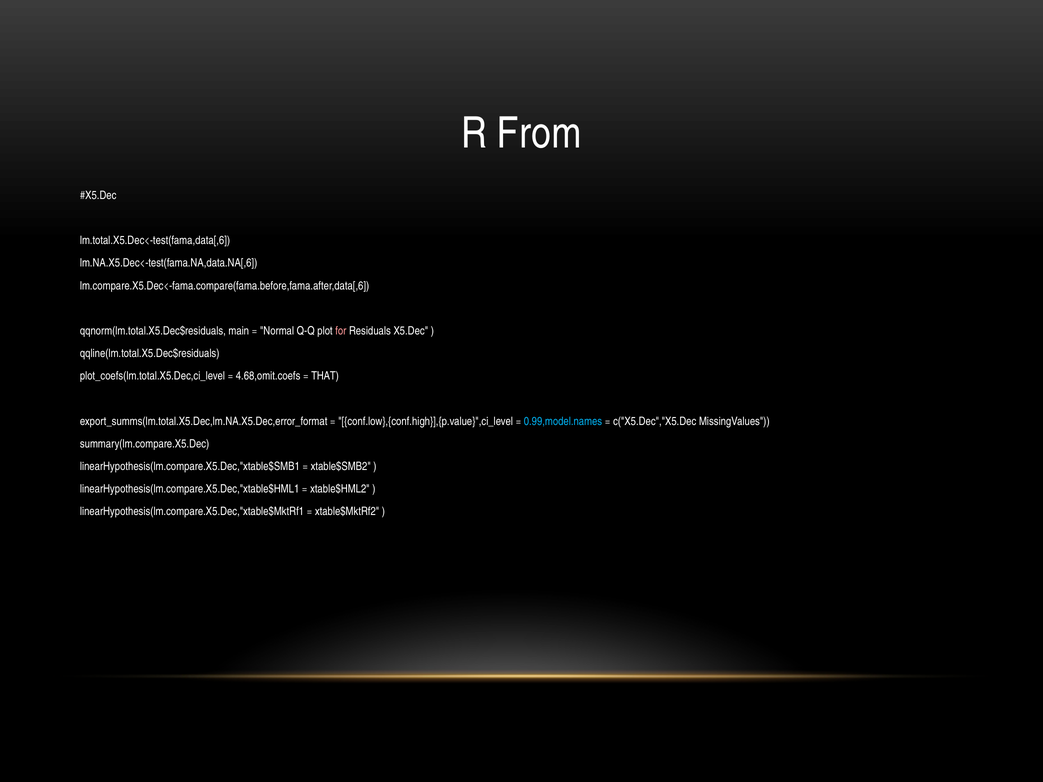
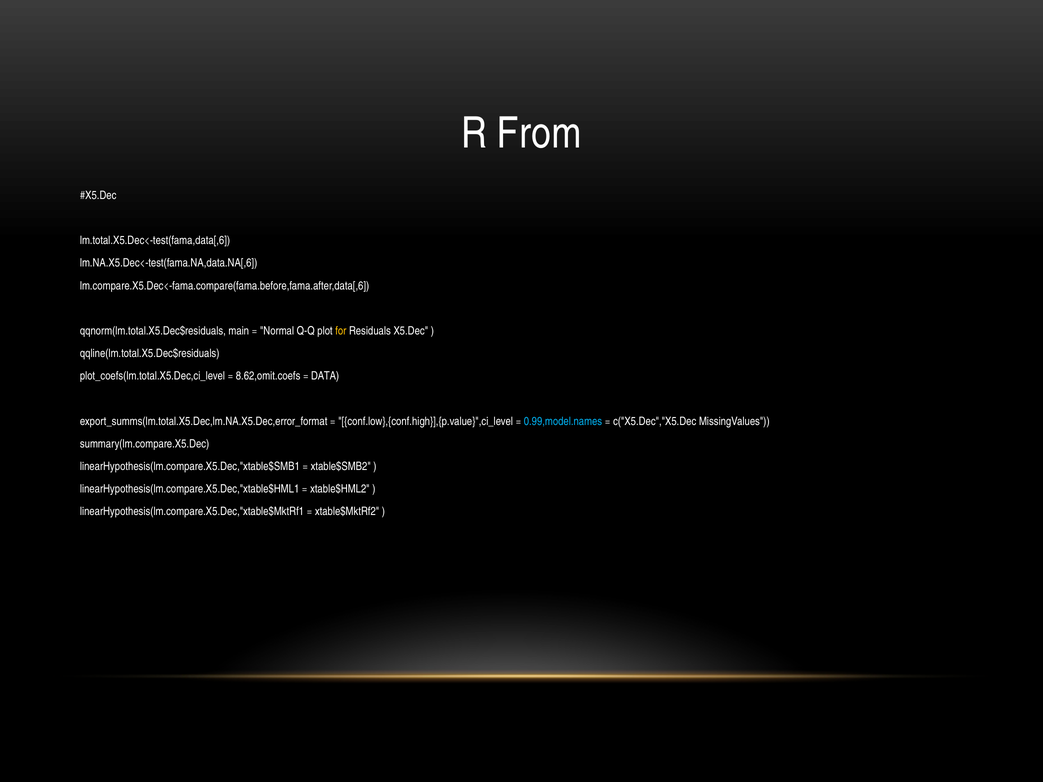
for colour: pink -> yellow (341, 331)
4.68,omit.coefs: 4.68,omit.coefs -> 8.62,omit.coefs (268, 376)
THAT: THAT -> DATA (325, 376)
